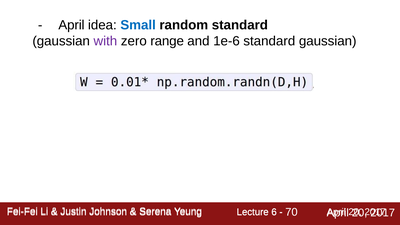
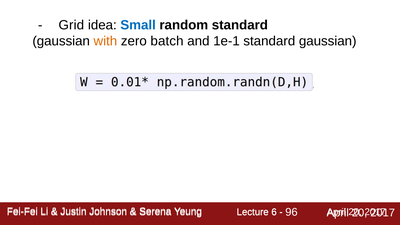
April: April -> Grid (71, 25)
with colour: purple -> orange (105, 41)
range: range -> batch (167, 41)
1e-6: 1e-6 -> 1e-1 (226, 41)
70: 70 -> 96 (291, 212)
